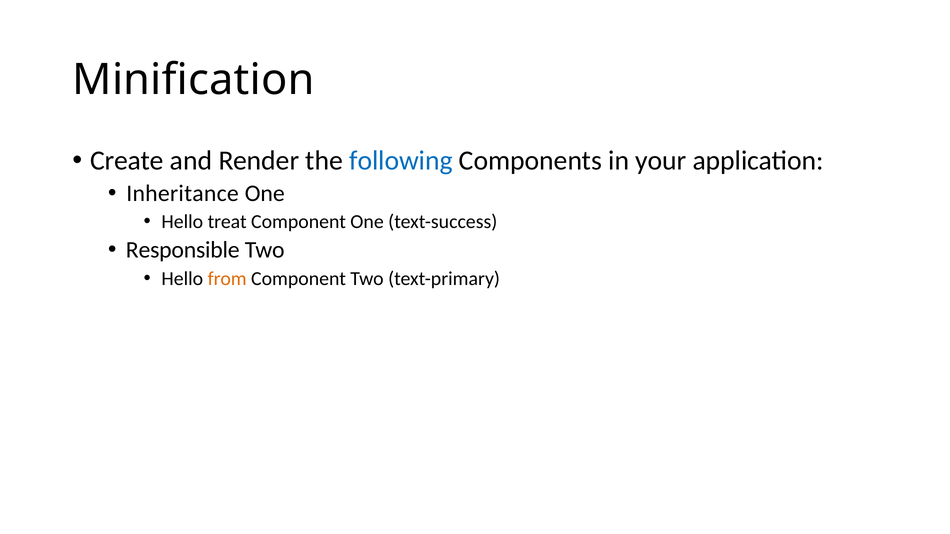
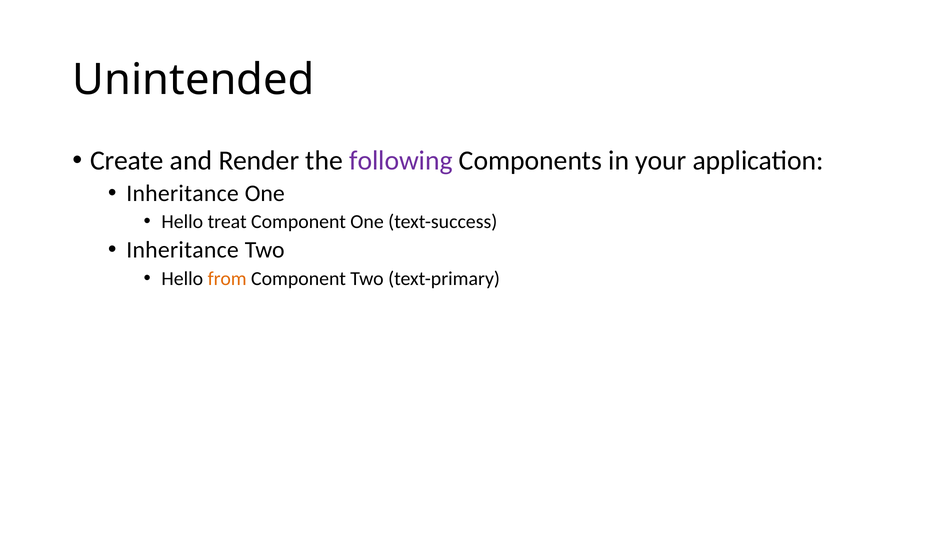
Minification: Minification -> Unintended (194, 80)
following colour: blue -> purple (401, 161)
Responsible: Responsible -> Inheritance (183, 250)
